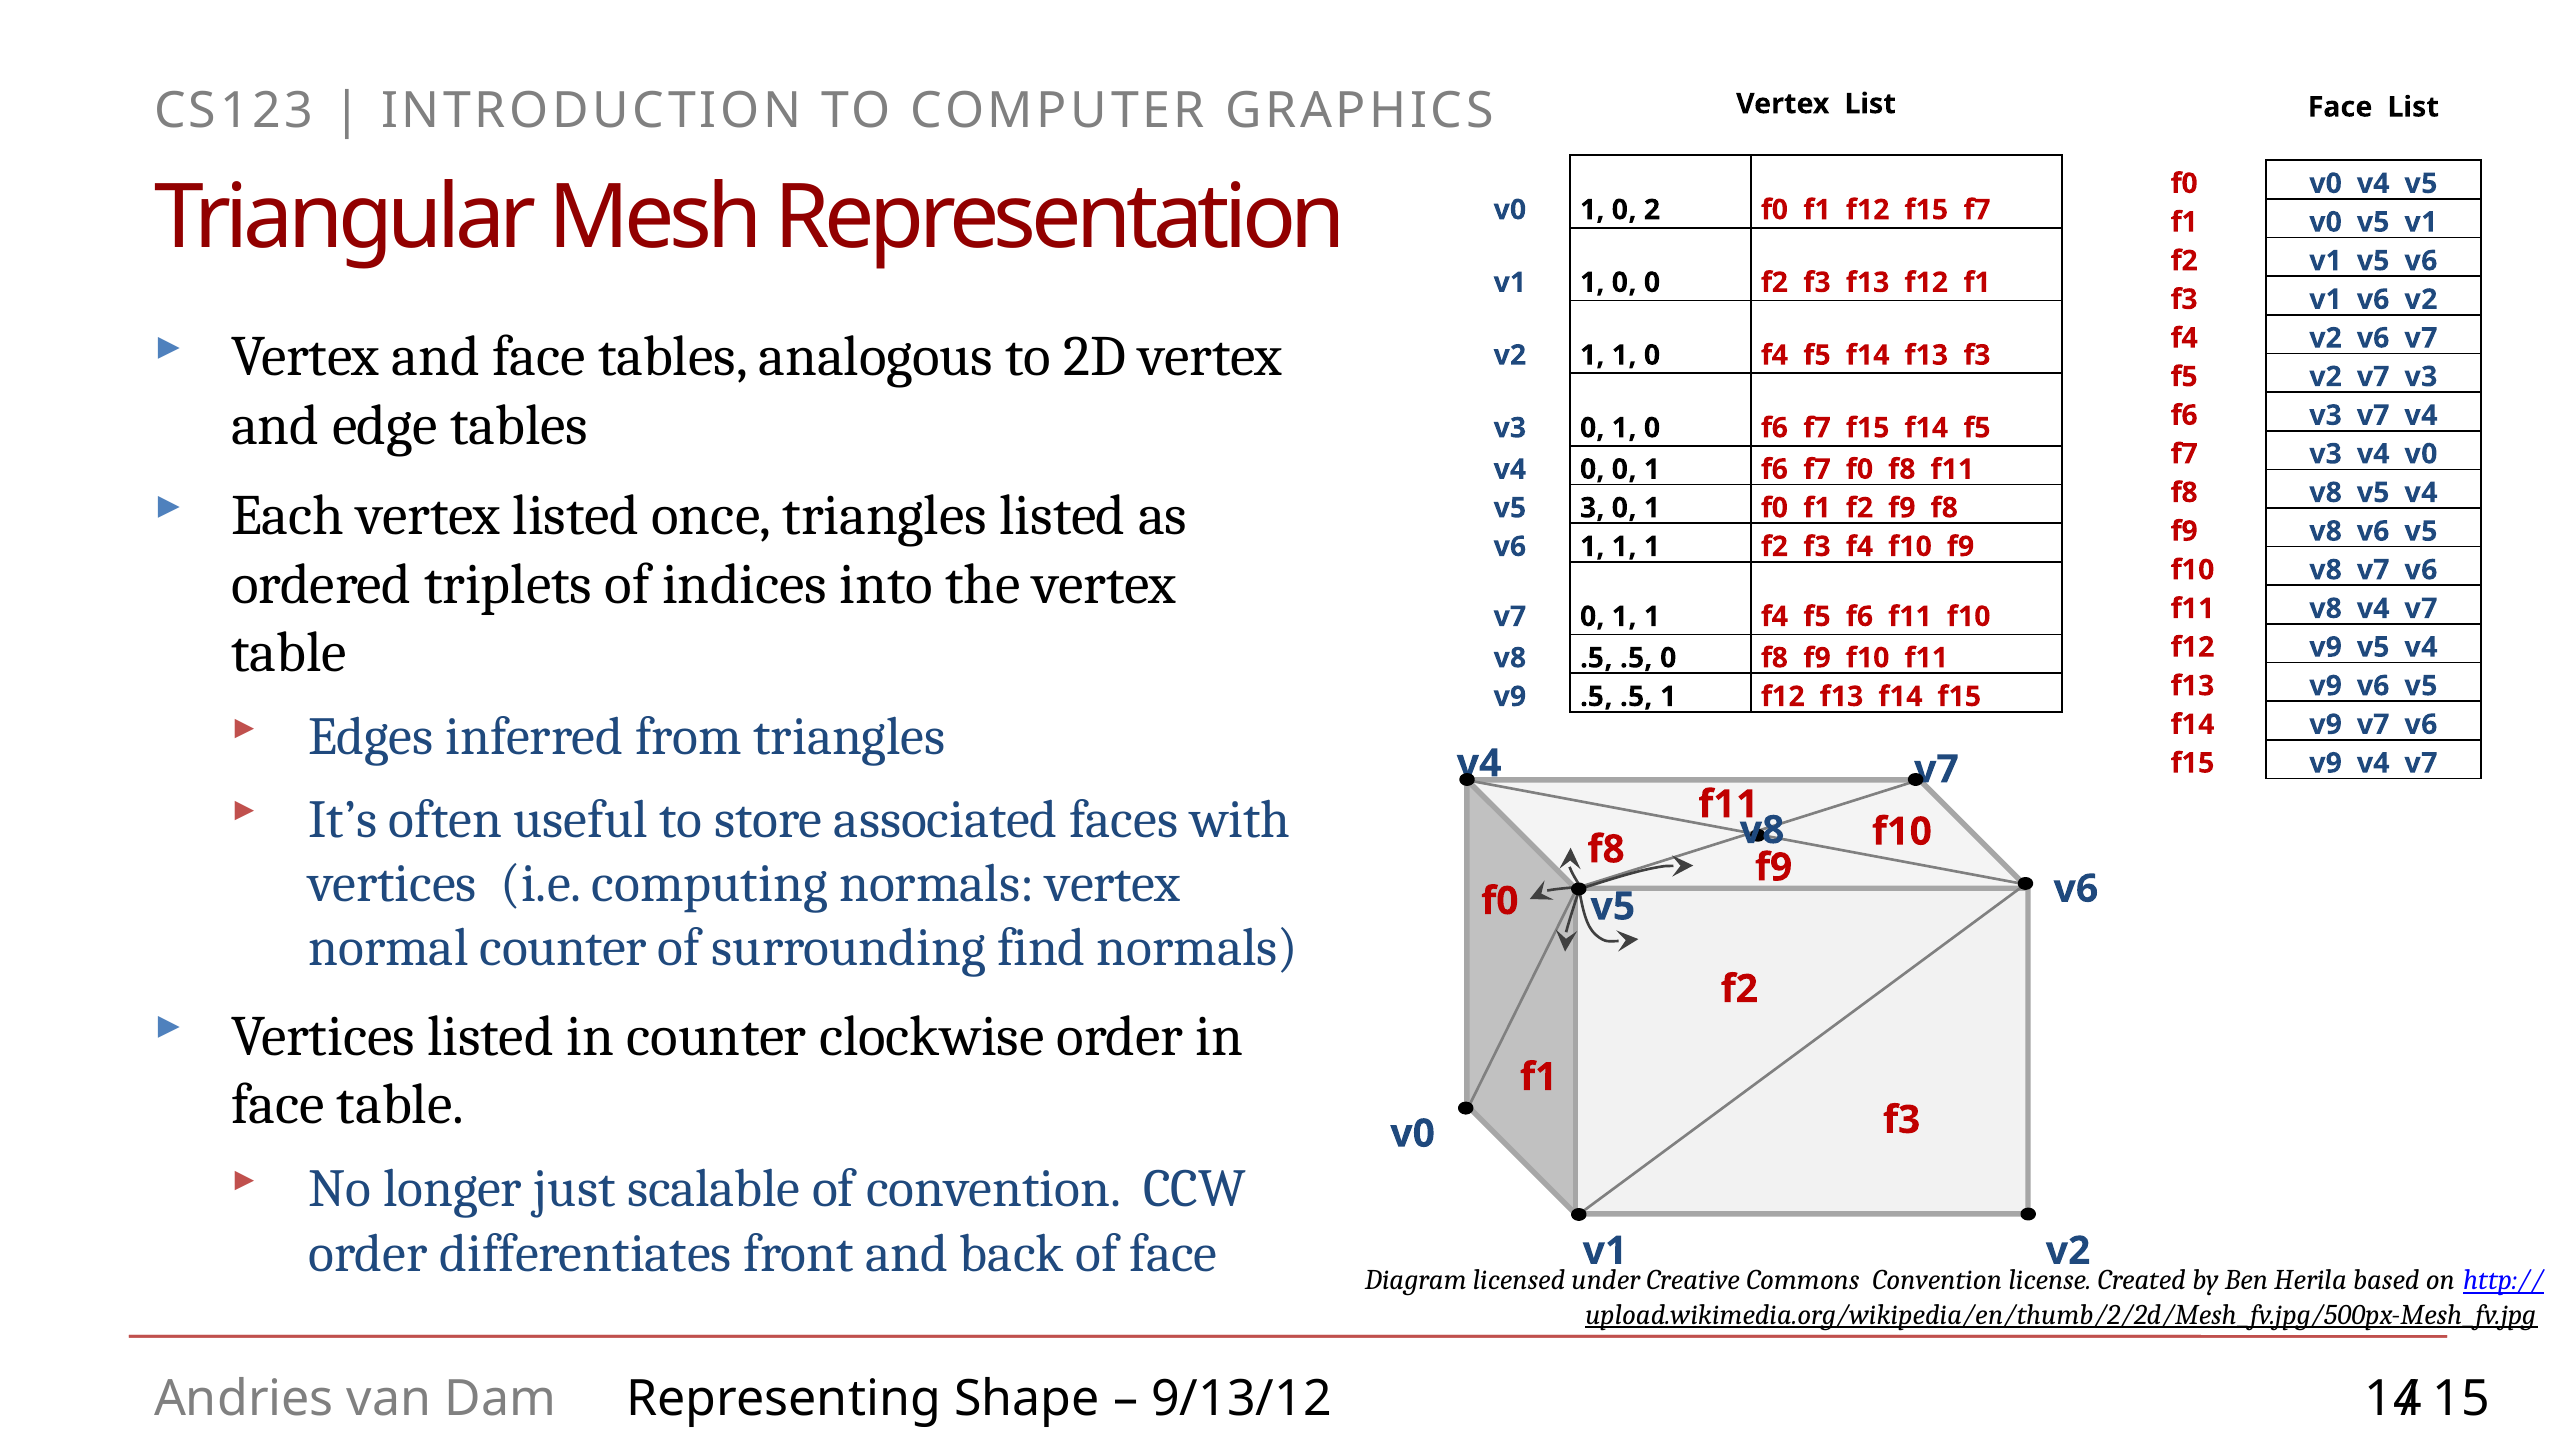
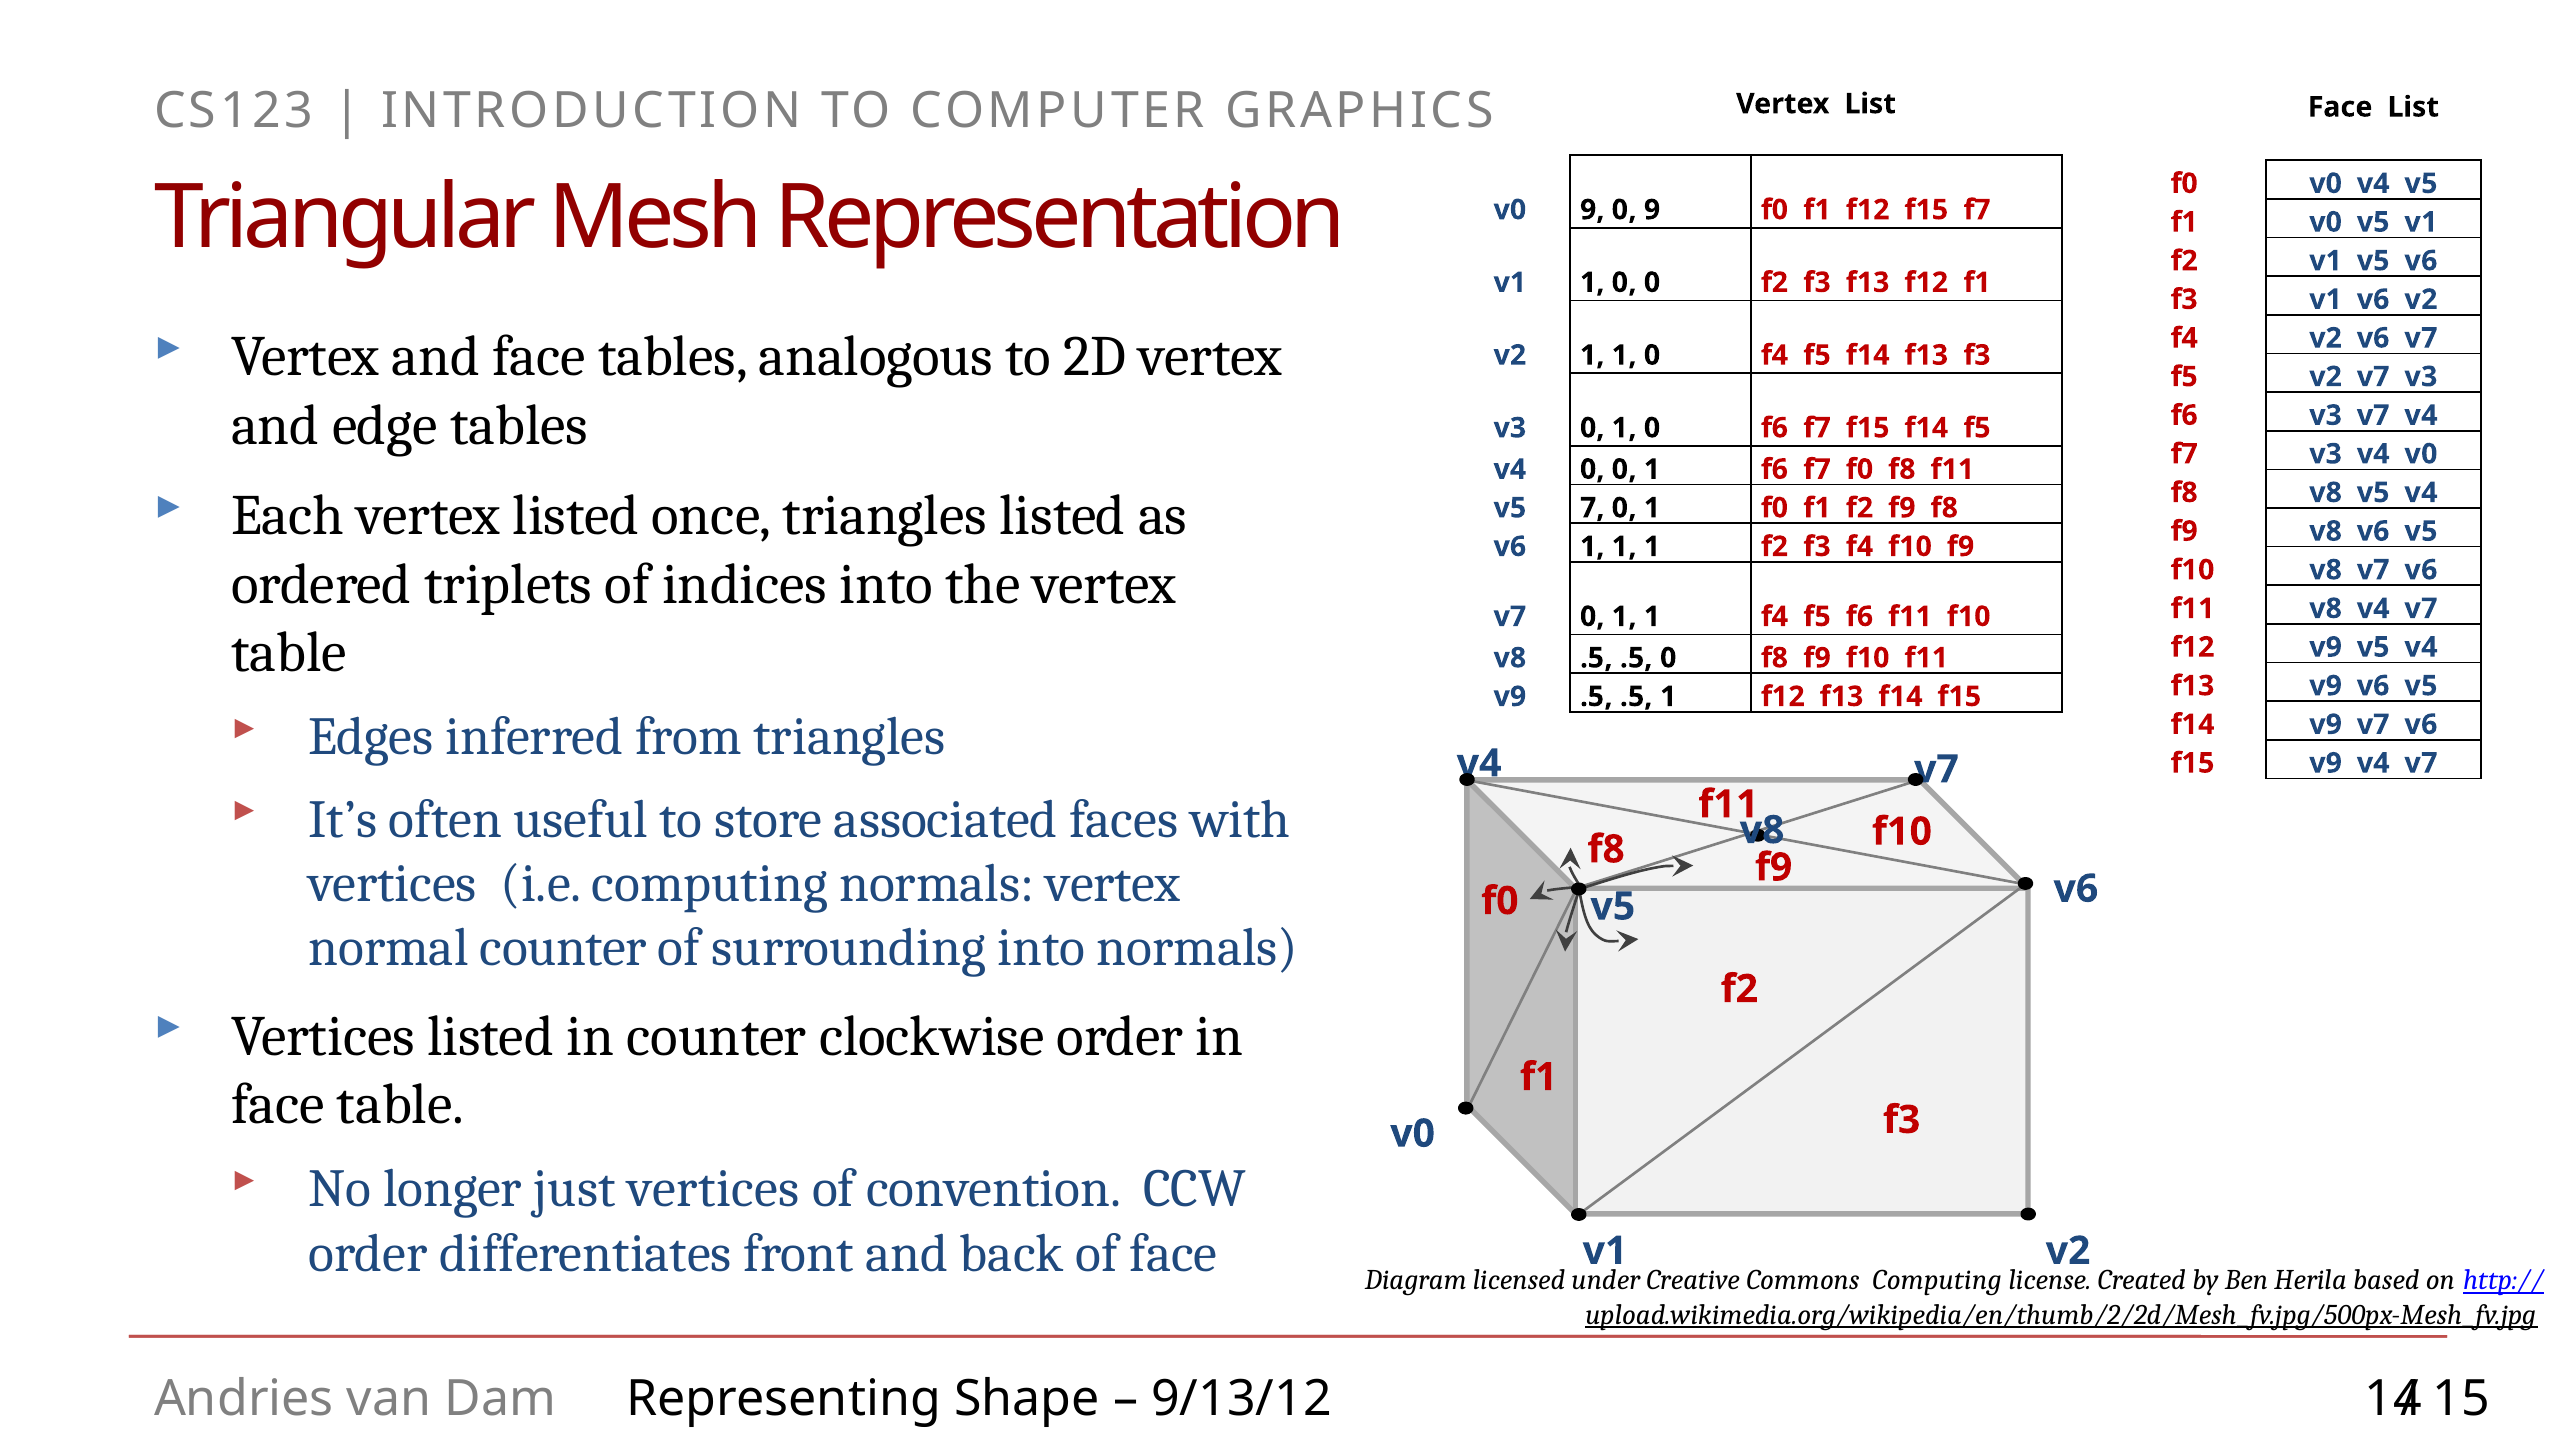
v0 1: 1 -> 9 (1592, 210)
0 2: 2 -> 9 (1652, 210)
3: 3 -> 7 (1592, 508)
surrounding find: find -> into (1041, 948)
just scalable: scalable -> vertices (714, 1189)
Commons Convention: Convention -> Computing (1937, 1281)
